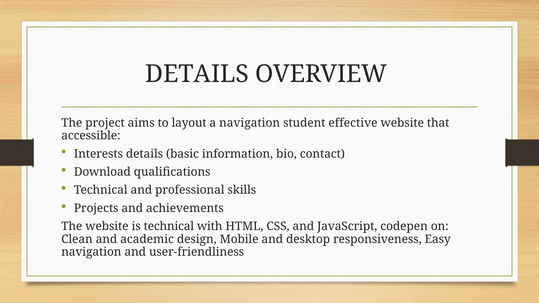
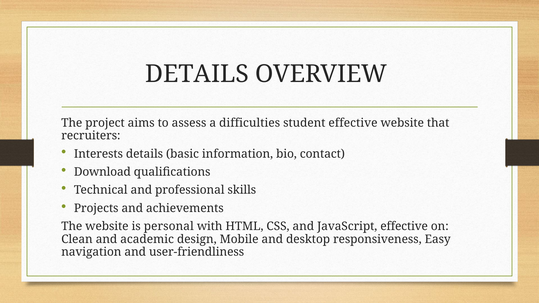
layout: layout -> assess (189, 123)
a navigation: navigation -> difficulties (250, 123)
accessible: accessible -> recruiters (91, 136)
is technical: technical -> personal (169, 227)
JavaScript codepen: codepen -> effective (404, 227)
